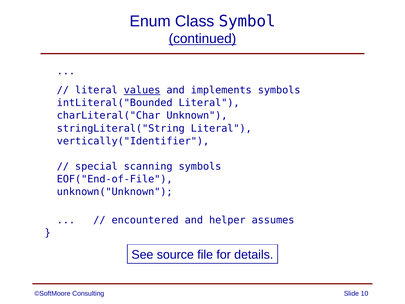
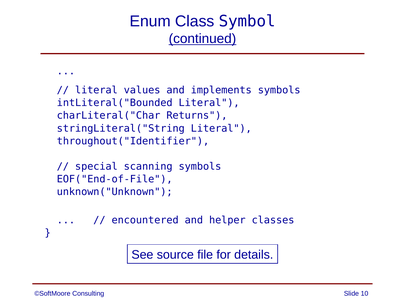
values underline: present -> none (142, 90)
Unknown: Unknown -> Returns (197, 116)
vertically("Identifier: vertically("Identifier -> throughout("Identifier (133, 141)
assumes: assumes -> classes (273, 220)
